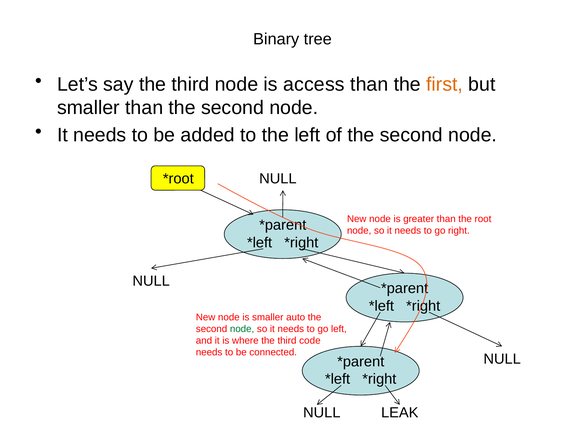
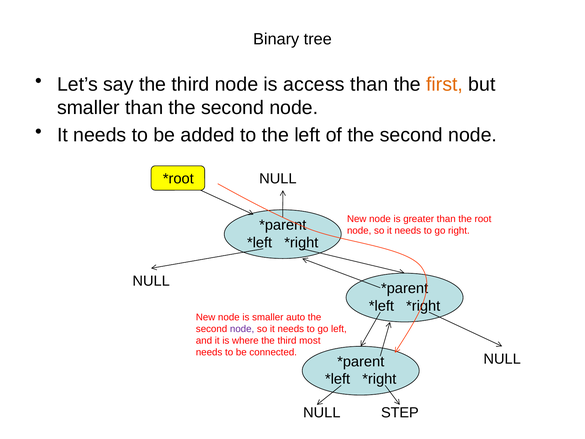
node colour: green -> purple (242, 329)
code: code -> most (310, 340)
LEAK: LEAK -> STEP (400, 412)
